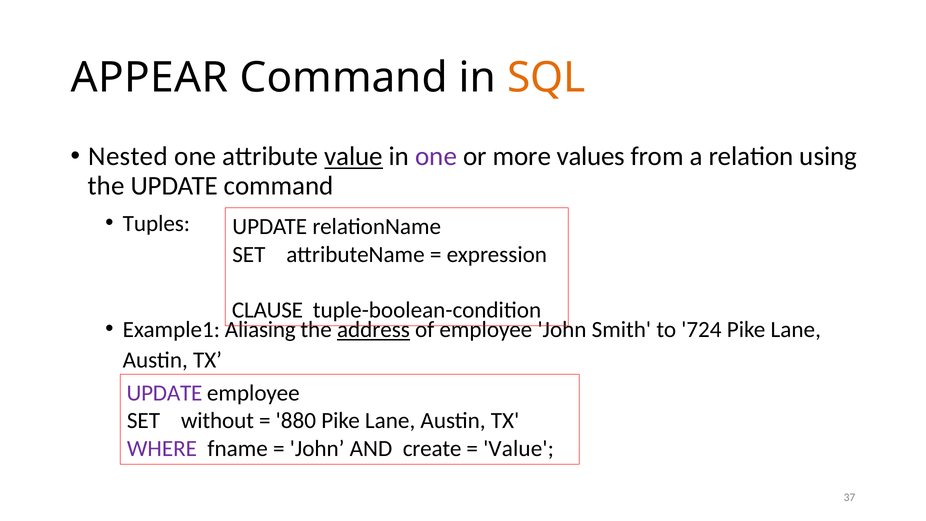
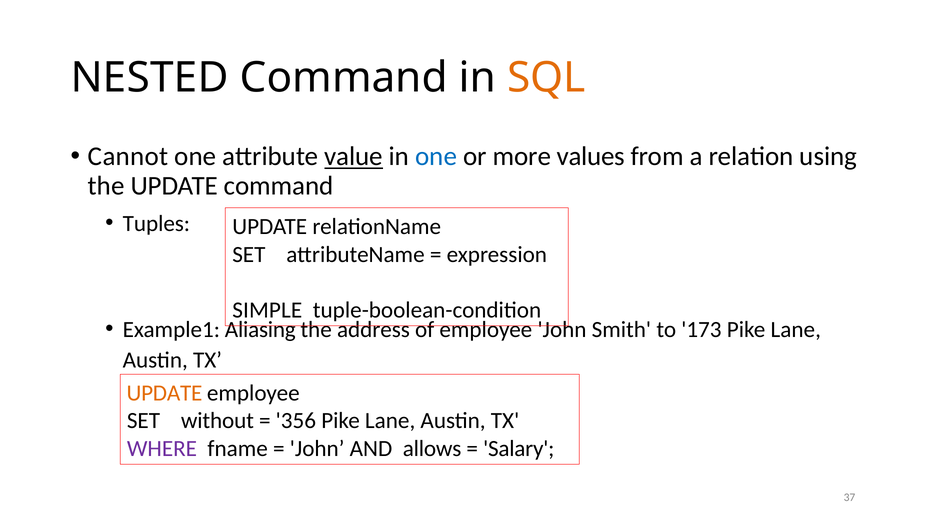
APPEAR: APPEAR -> NESTED (150, 78)
Nested: Nested -> Cannot (128, 157)
one colour: purple -> blue (436, 157)
CLAUSE: CLAUSE -> SIMPLE (267, 310)
address underline: present -> none (373, 330)
724: 724 -> 173 (701, 330)
UPDATE colour: purple -> orange (164, 393)
880: 880 -> 356 (296, 421)
create: create -> allows (432, 448)
Value: Value -> Salary (519, 448)
